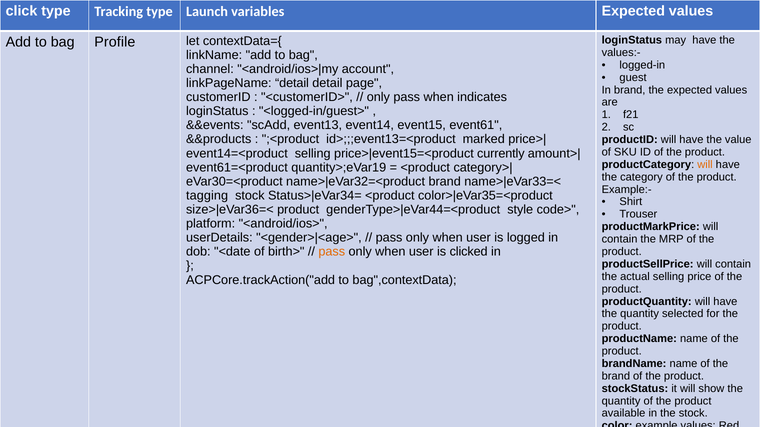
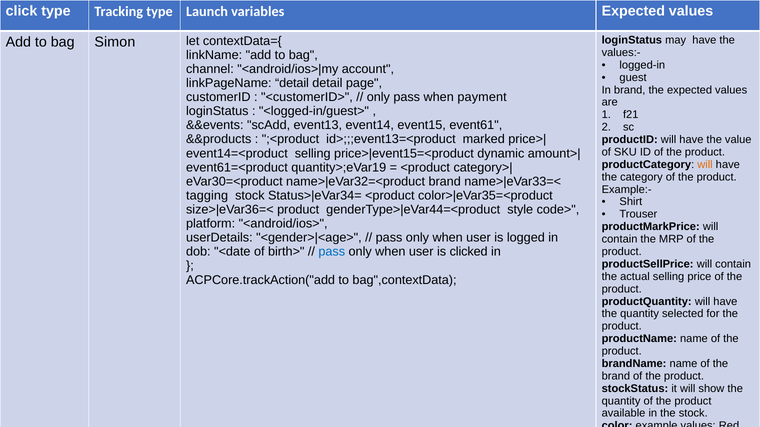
Profile: Profile -> Simon (115, 42)
indicates: indicates -> payment (482, 97)
currently: currently -> dynamic (501, 154)
pass colour: orange -> blue (332, 252)
